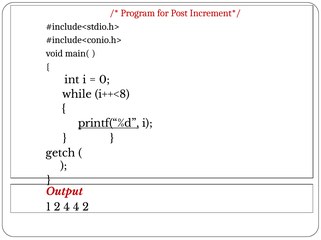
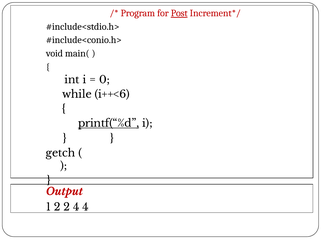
Post underline: none -> present (179, 13)
i++<8: i++<8 -> i++<6 (112, 95)
2 4: 4 -> 2 (67, 208)
4 2: 2 -> 4 (86, 208)
